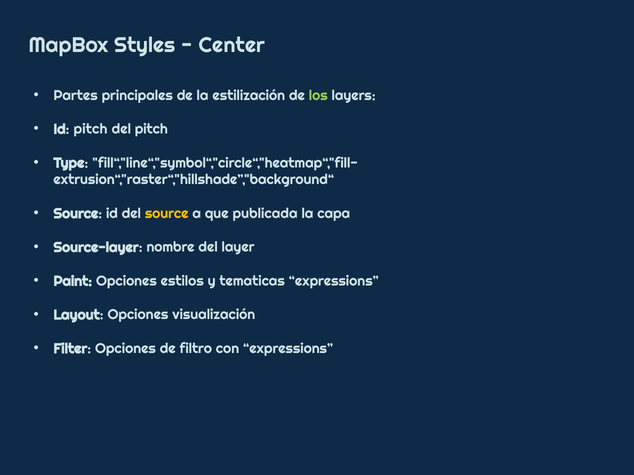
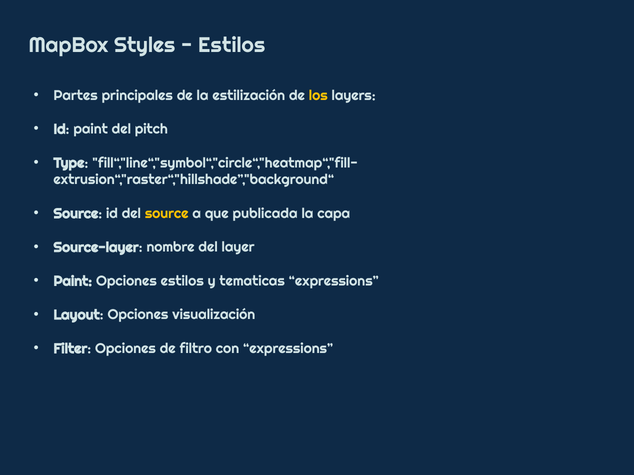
Center: Center -> Estilos (232, 45)
los colour: light green -> yellow (318, 95)
Id pitch: pitch -> paint (91, 129)
